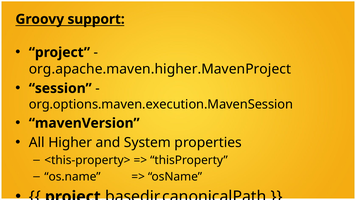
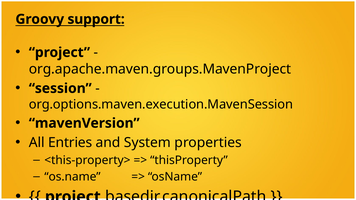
org.apache.maven.higher.MavenProject: org.apache.maven.higher.MavenProject -> org.apache.maven.groups.MavenProject (160, 69)
Higher: Higher -> Entries (70, 143)
